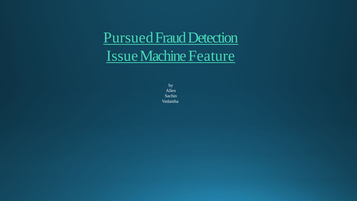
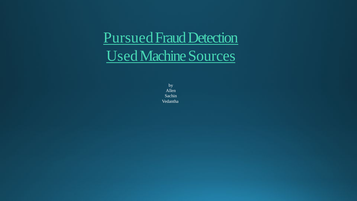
Issue: Issue -> Used (122, 56)
Feature: Feature -> Sources (212, 56)
